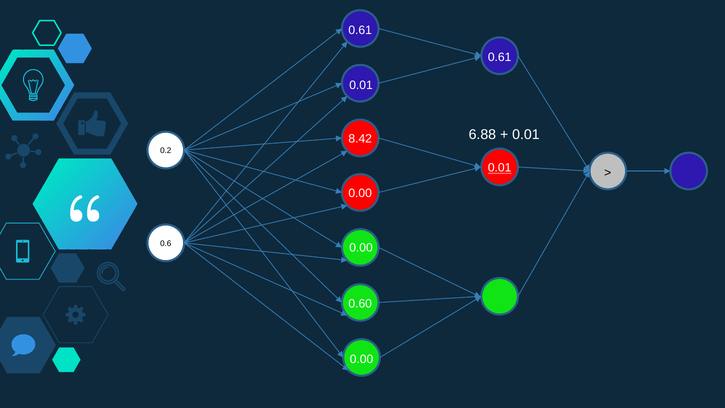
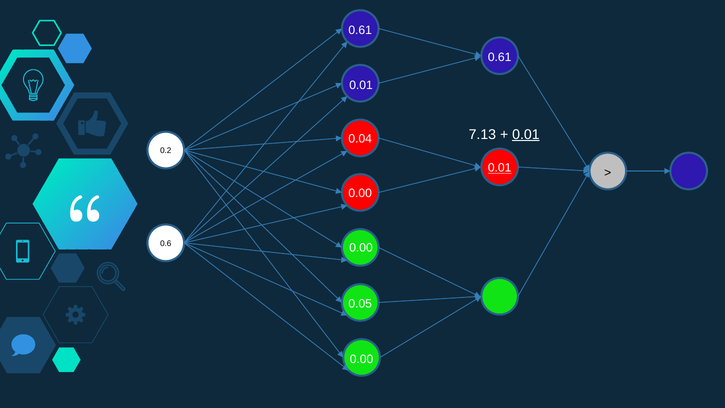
6.88: 6.88 -> 7.13 (482, 134)
0.01 underline: none -> present (526, 134)
8.42: 8.42 -> 0.04 (360, 139)
0.60: 0.60 -> 0.05 (360, 304)
